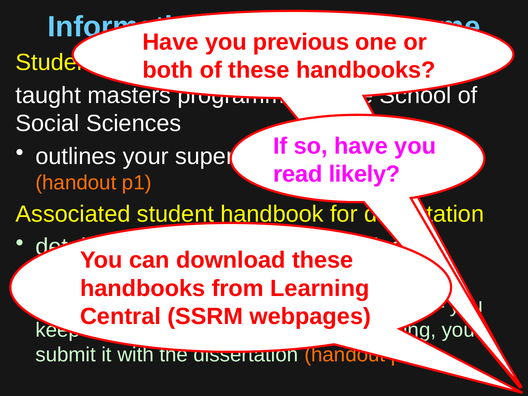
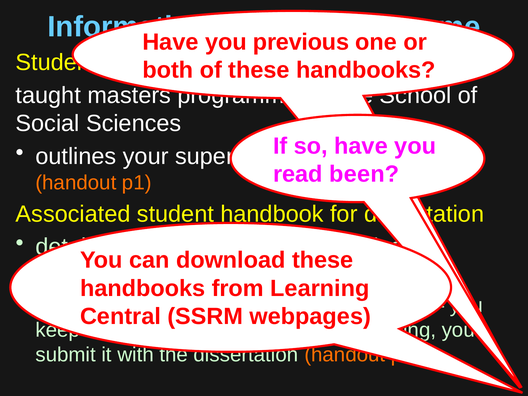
likely: likely -> been (364, 174)
